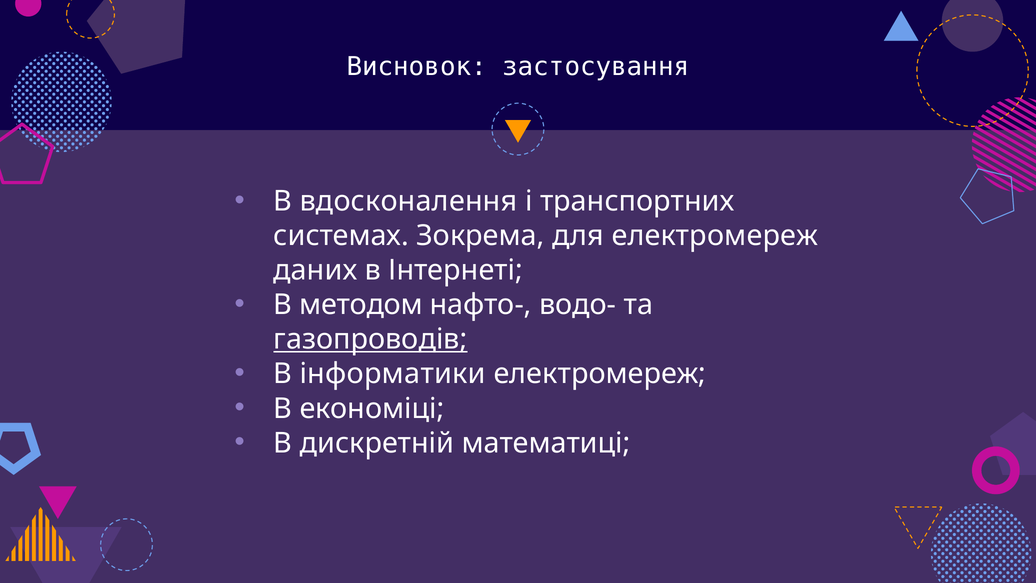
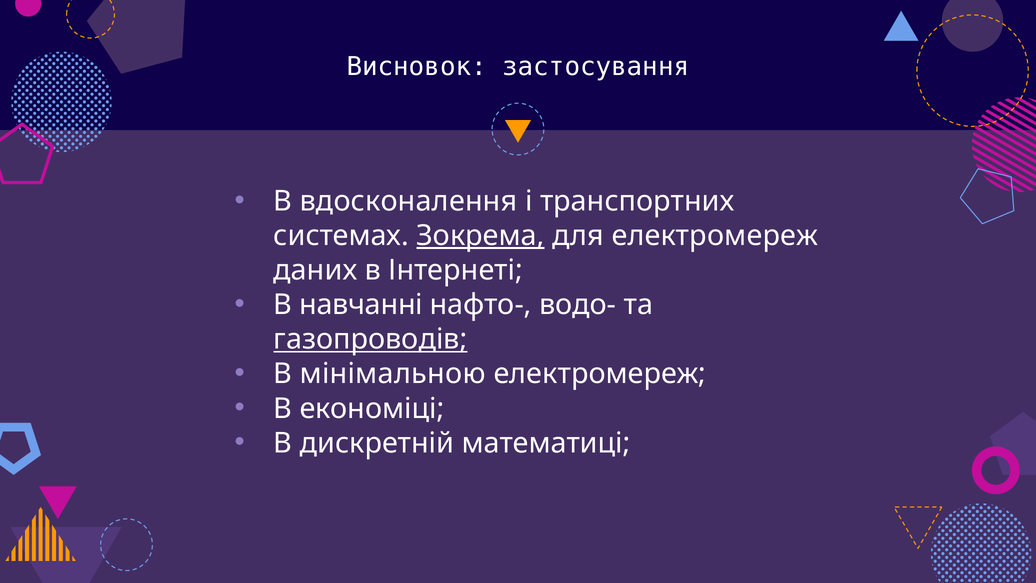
Зокрема underline: none -> present (480, 236)
методом: методом -> навчаннi (361, 305)
iнформатики: iнформатики -> мiнiмальною (393, 374)
